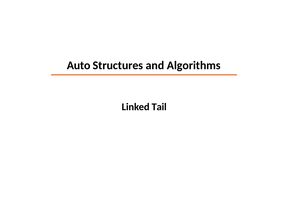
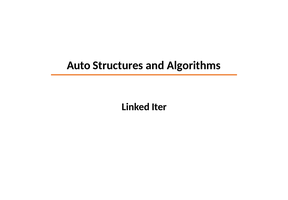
Tail: Tail -> Iter (159, 107)
